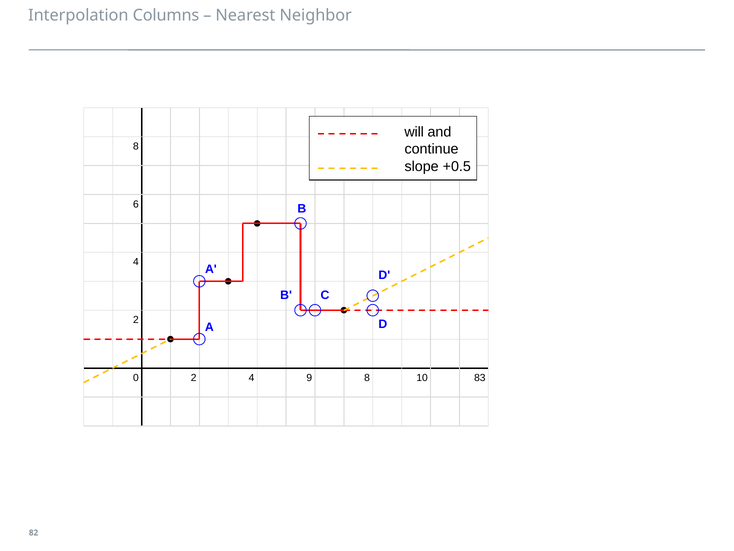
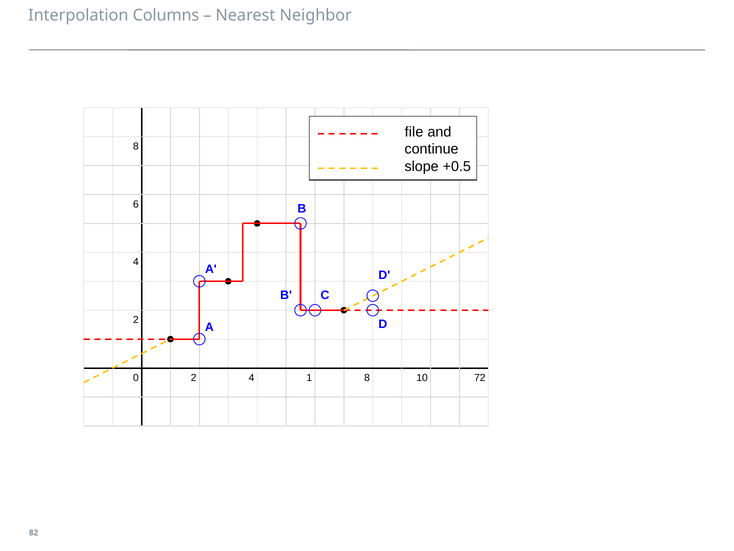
will: will -> file (414, 132)
9: 9 -> 1 (309, 377)
83: 83 -> 72 (480, 377)
